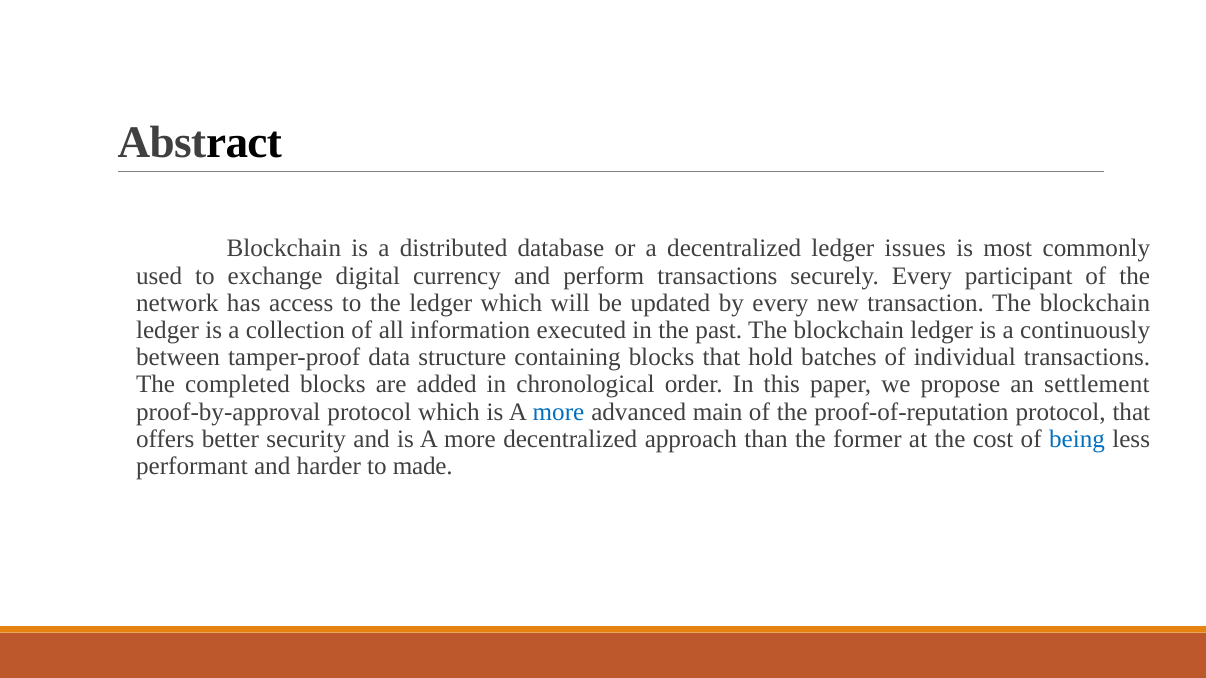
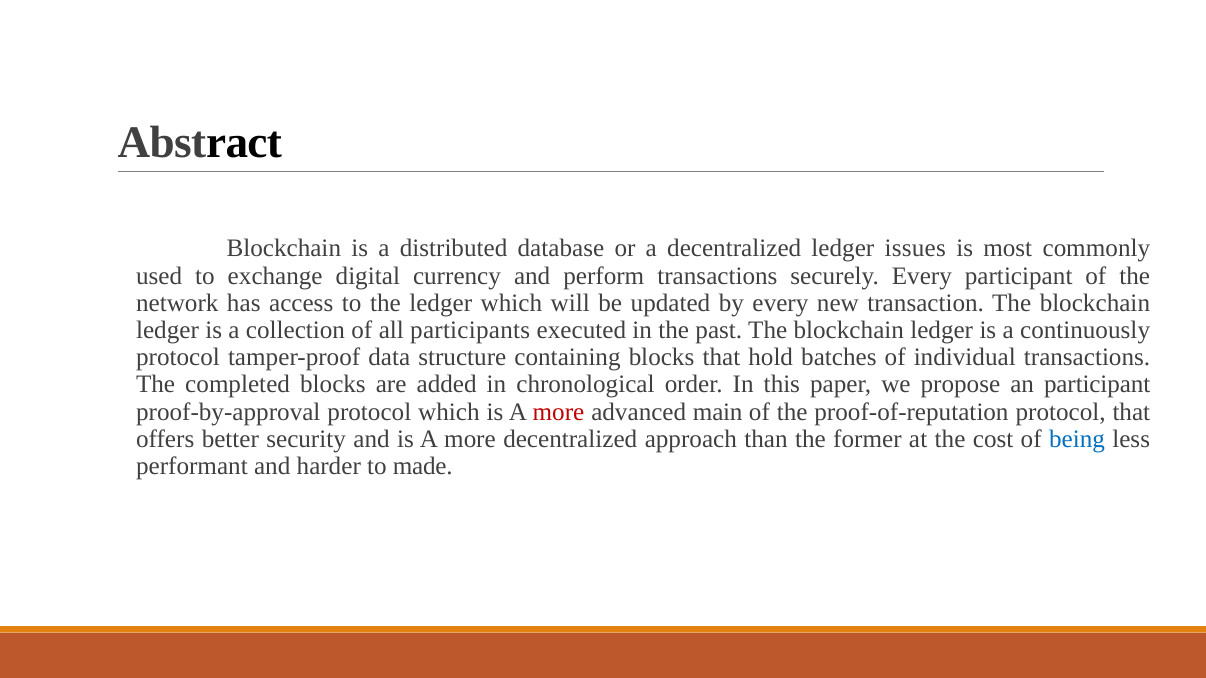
information: information -> participants (470, 330)
between: between -> protocol (178, 358)
an settlement: settlement -> participant (1097, 385)
more colour: blue -> red (558, 412)
